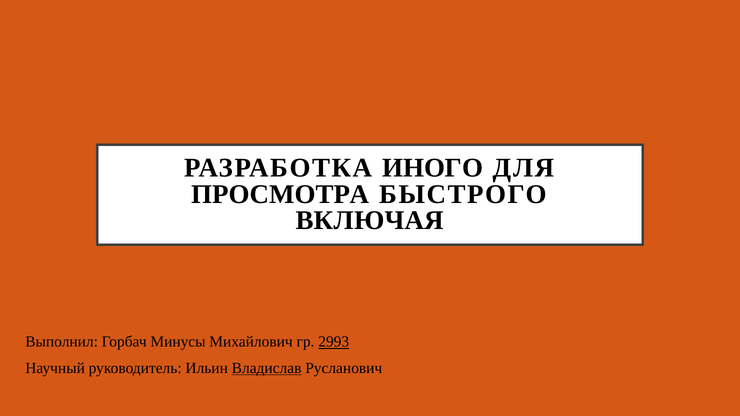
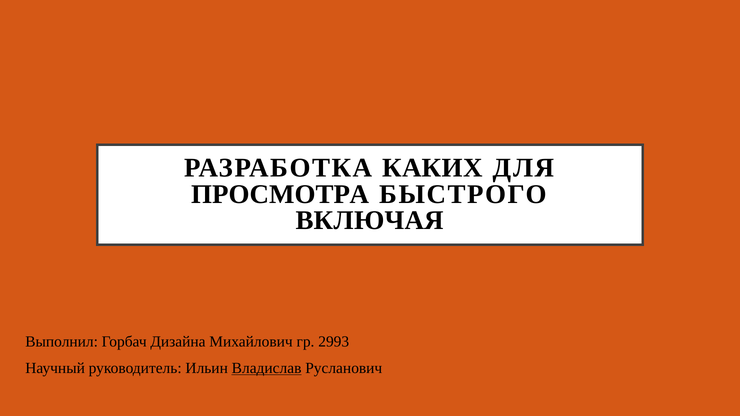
ИНОГО: ИНОГО -> КАКИХ (432, 168)
Минусы: Минусы -> Дизайна (178, 342)
2993 underline: present -> none (334, 342)
